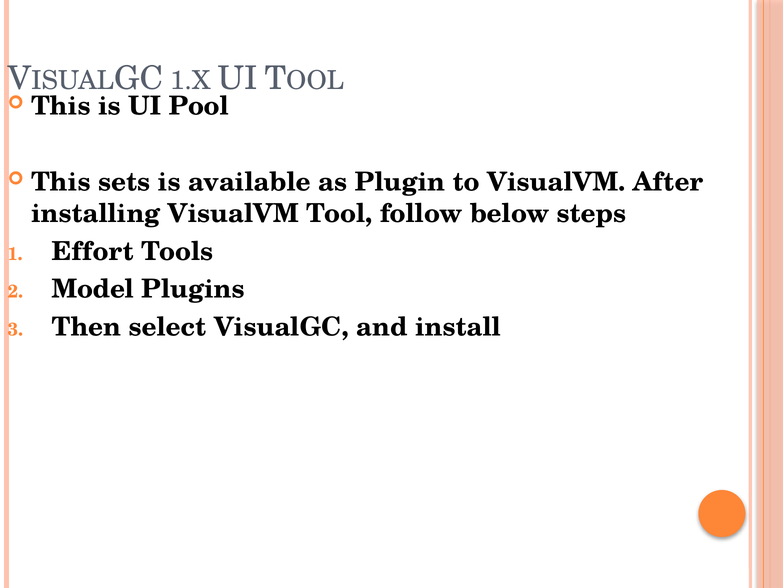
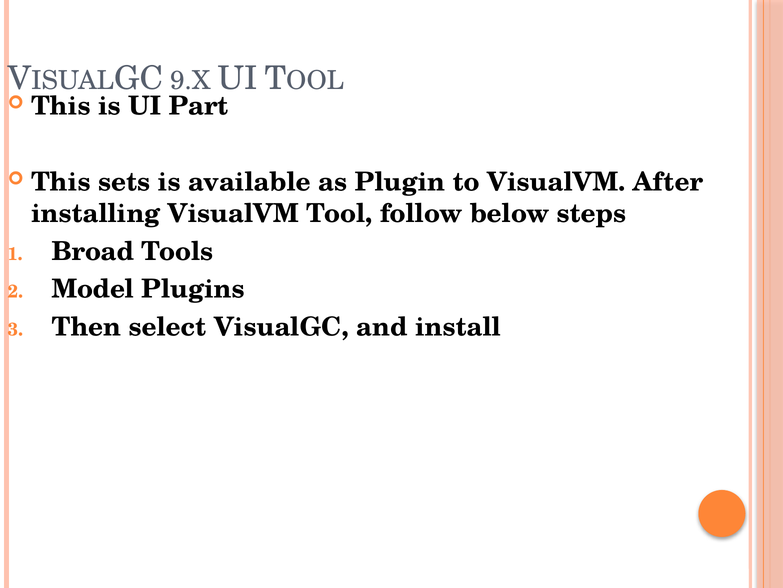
1.X: 1.X -> 9.X (190, 80)
Pool: Pool -> Part (199, 106)
Effort: Effort -> Broad (93, 251)
